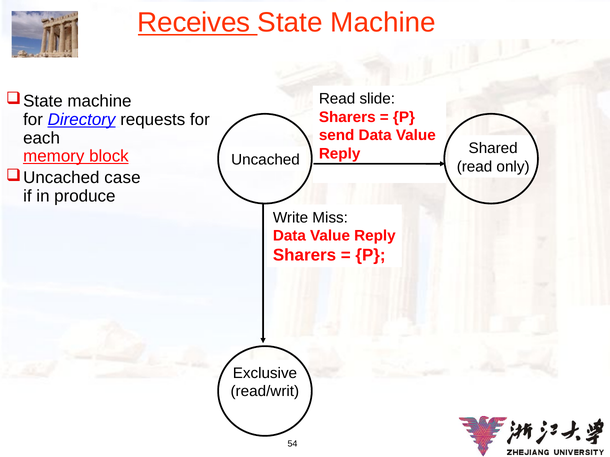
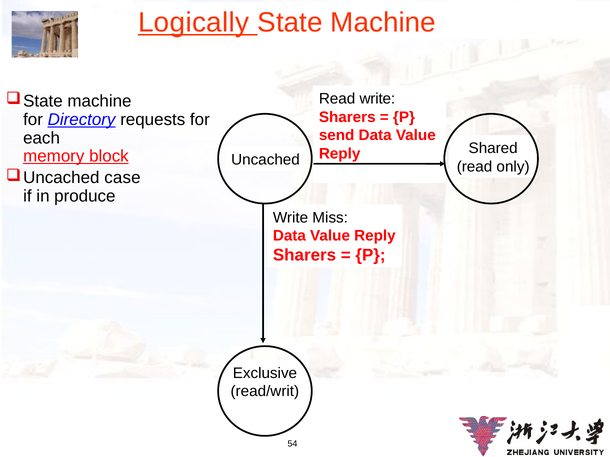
Receives: Receives -> Logically (194, 22)
Read slide: slide -> write (377, 99)
